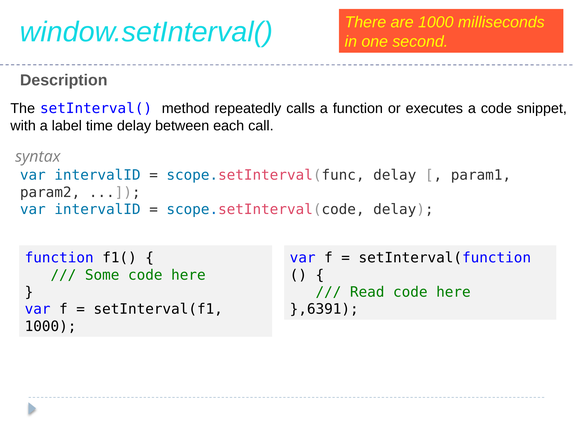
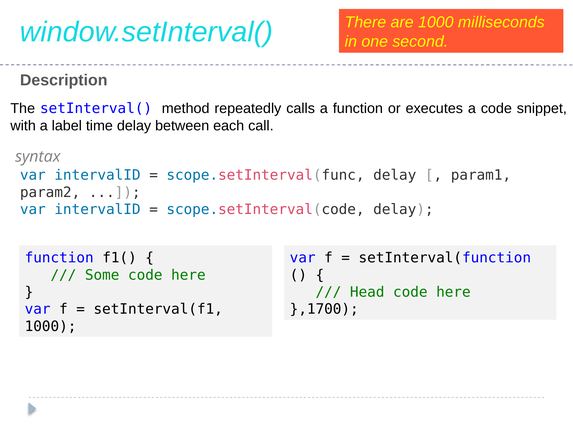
Read: Read -> Head (367, 293)
},6391: },6391 -> },1700 (324, 310)
